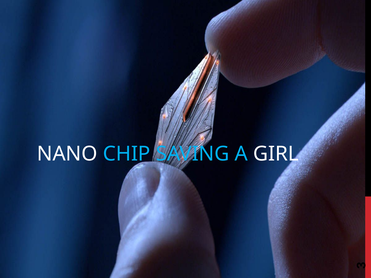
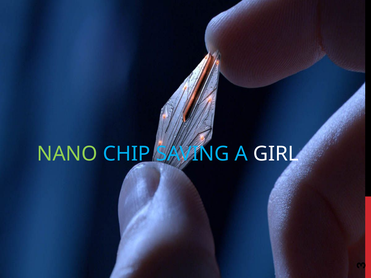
NANO colour: white -> light green (67, 154)
